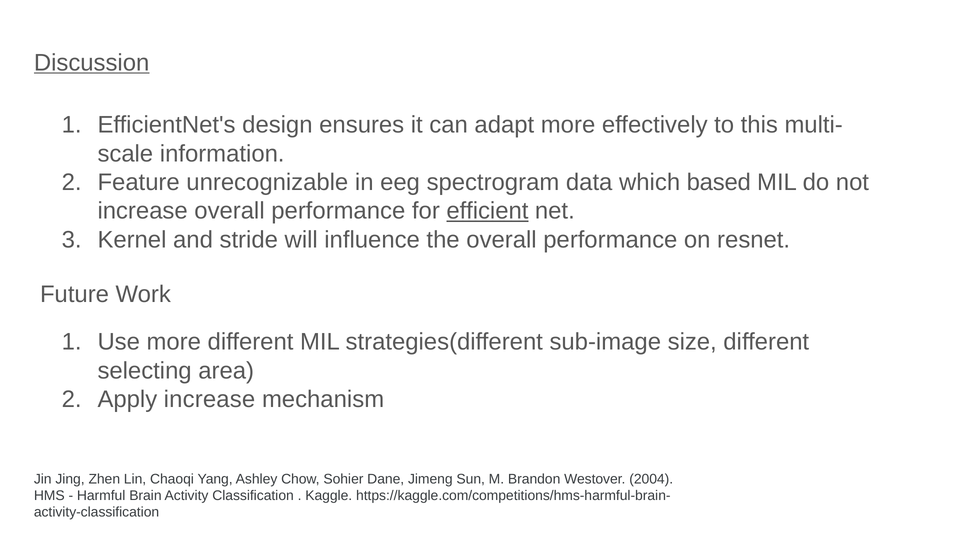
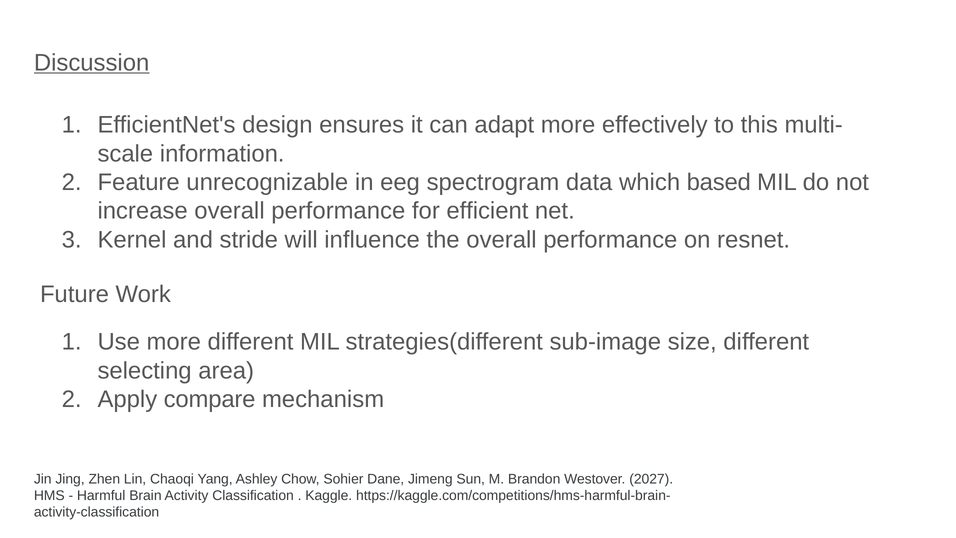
efficient underline: present -> none (487, 211)
Apply increase: increase -> compare (210, 399)
2004: 2004 -> 2027 (651, 479)
